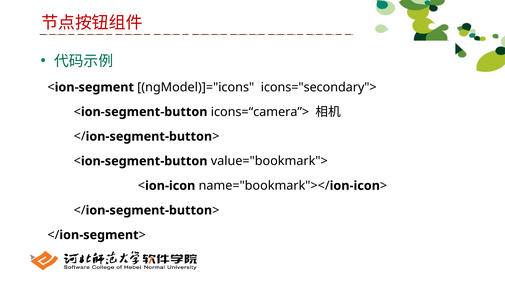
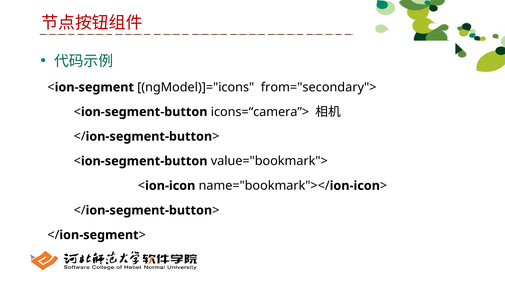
icons="secondary">: icons="secondary"> -> from="secondary"> (319, 87)
